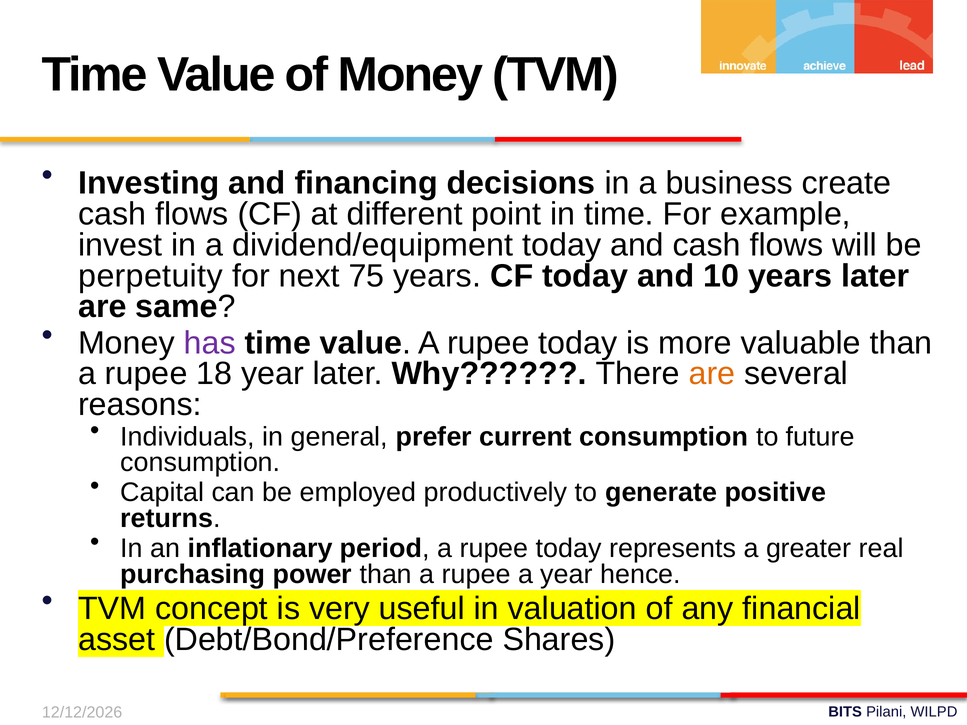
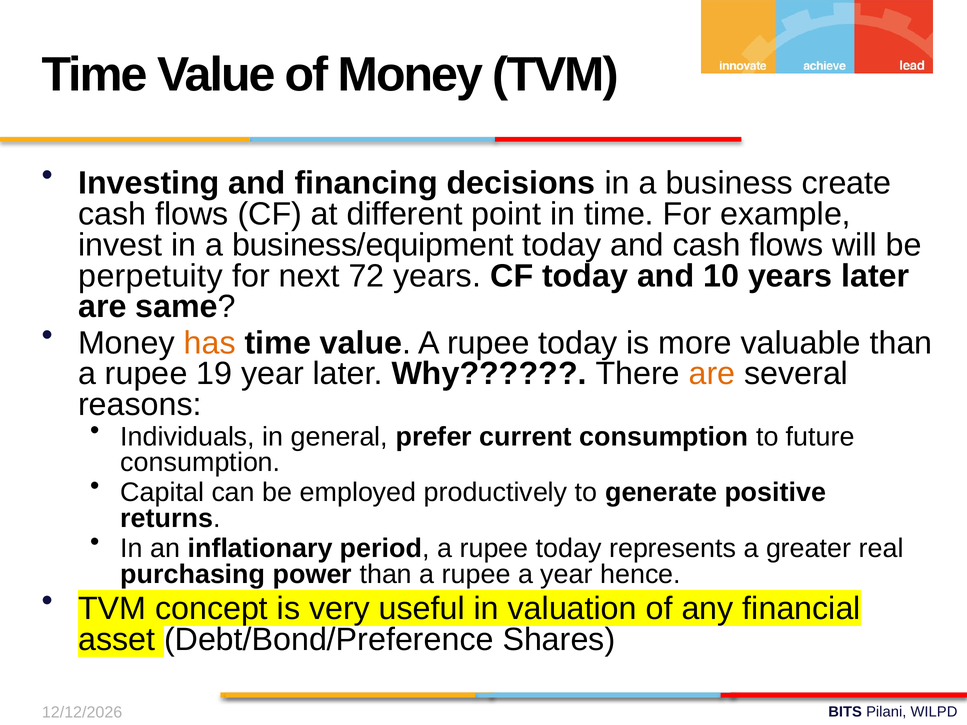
dividend/equipment: dividend/equipment -> business/equipment (373, 245)
75: 75 -> 72 (366, 276)
has colour: purple -> orange (210, 343)
18: 18 -> 19 (214, 374)
